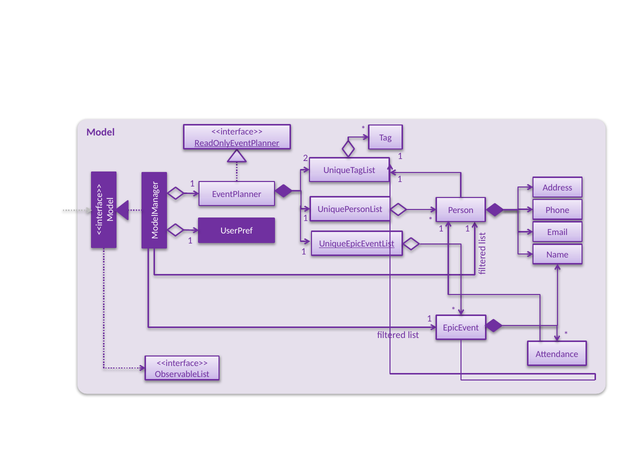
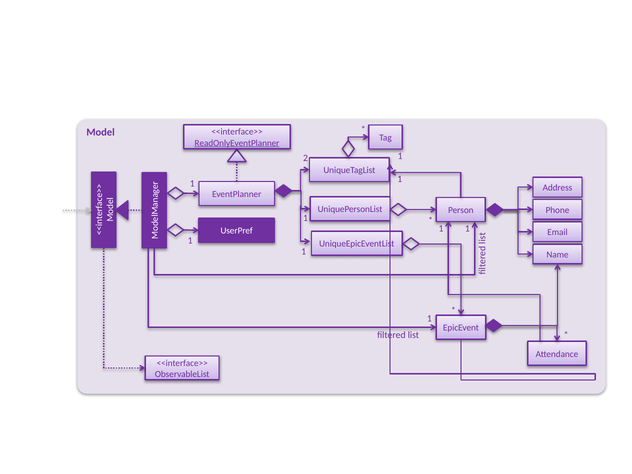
UniqueEpicEventList underline: present -> none (357, 244)
